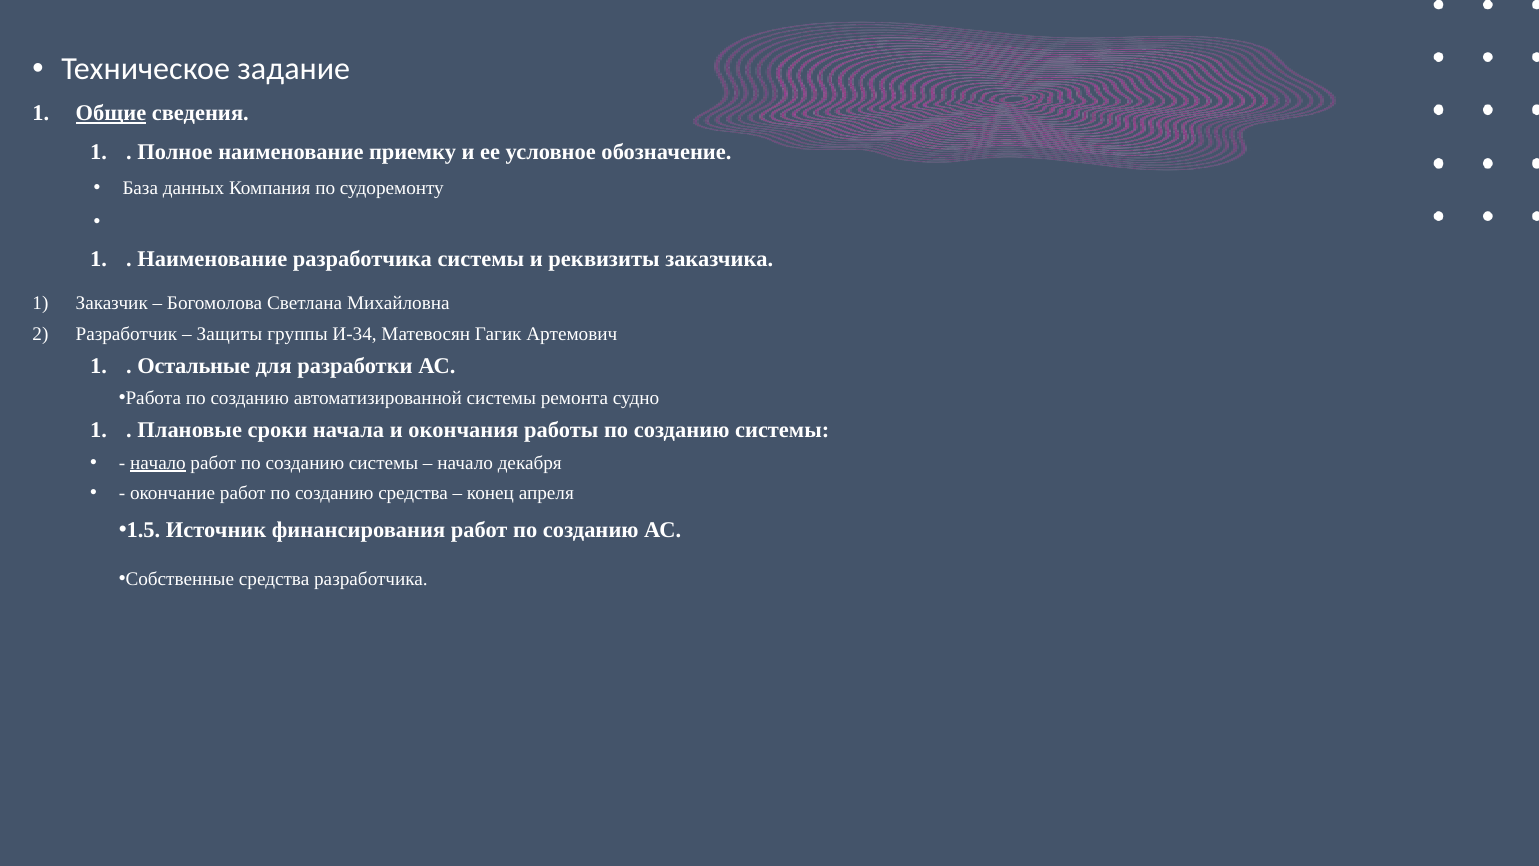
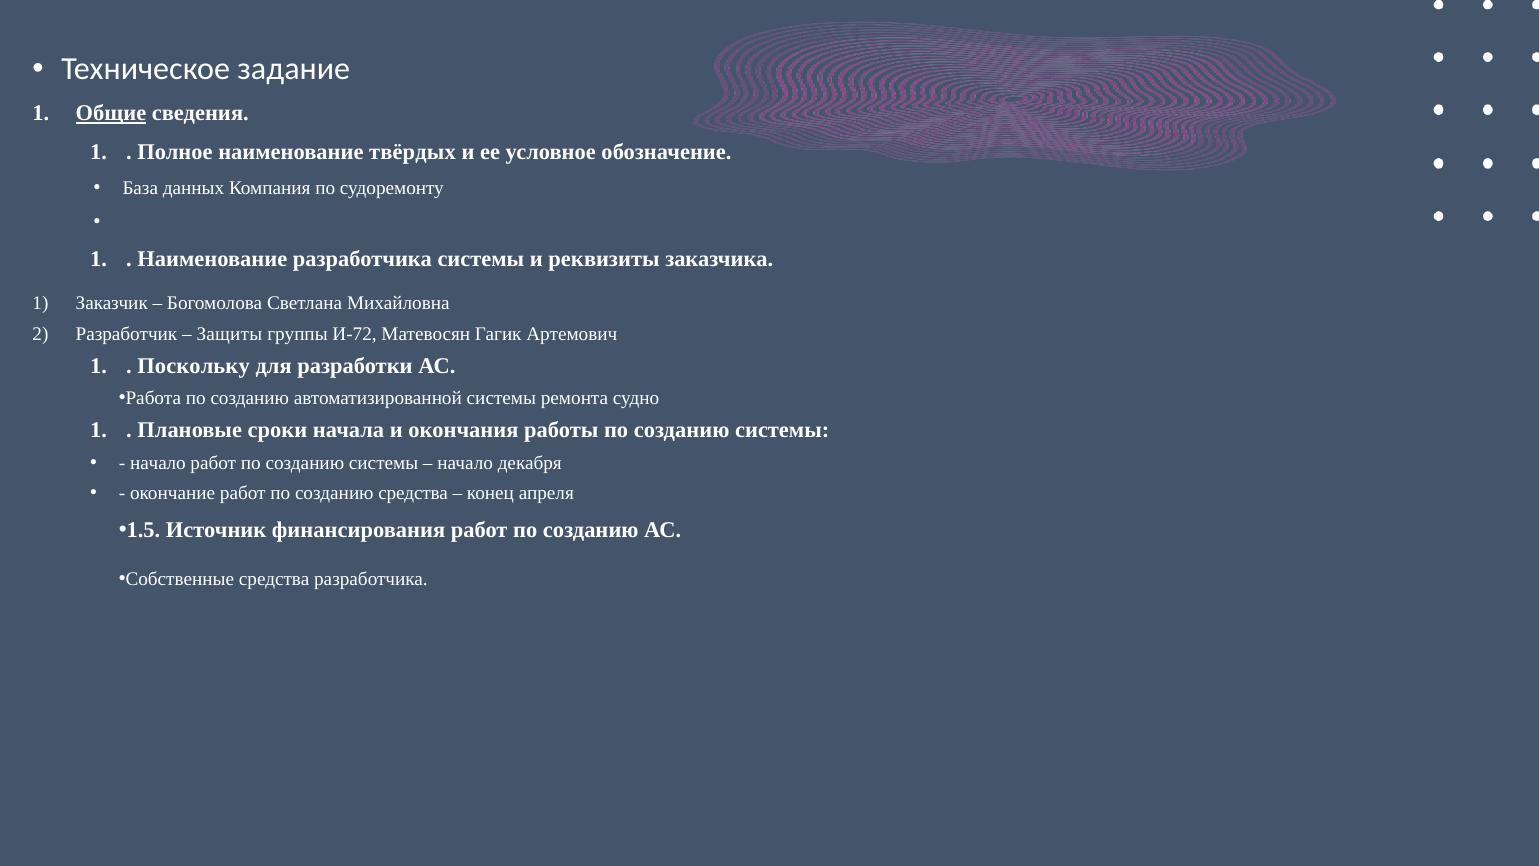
приемку: приемку -> твёрдых (412, 152)
И-34: И-34 -> И-72 (355, 334)
Остальные: Остальные -> Поскольку (194, 366)
начало underline: present -> none (158, 463)
